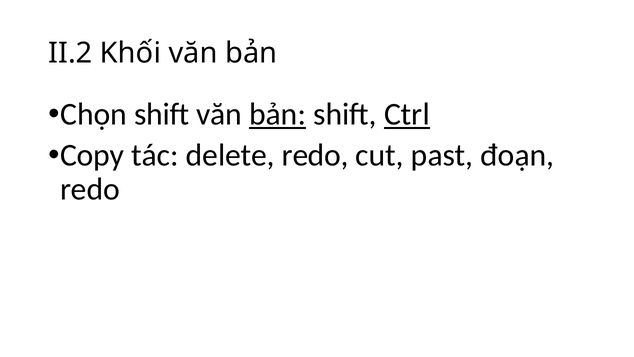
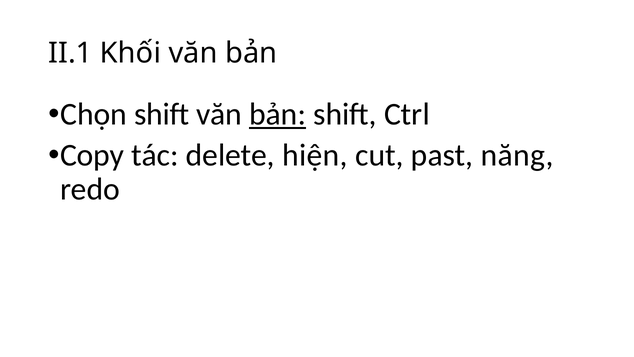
II.2: II.2 -> II.1 (70, 53)
Ctrl underline: present -> none (407, 114)
delete redo: redo -> hiện (315, 155)
đoạn: đoạn -> năng (517, 155)
